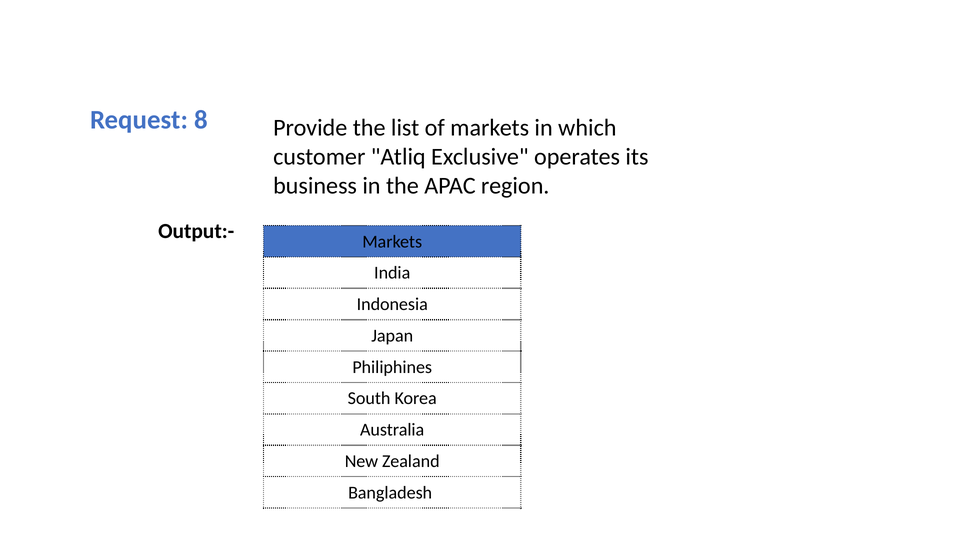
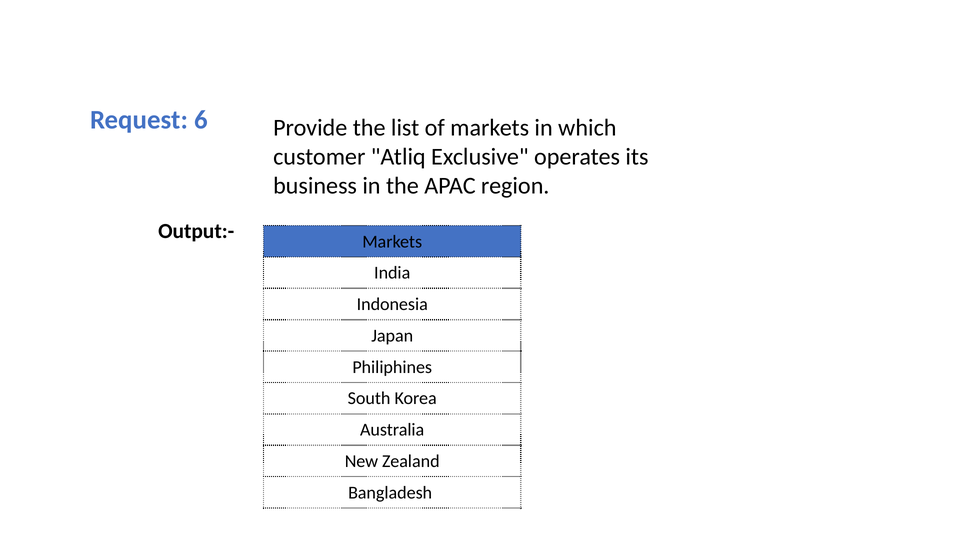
8: 8 -> 6 (201, 120)
